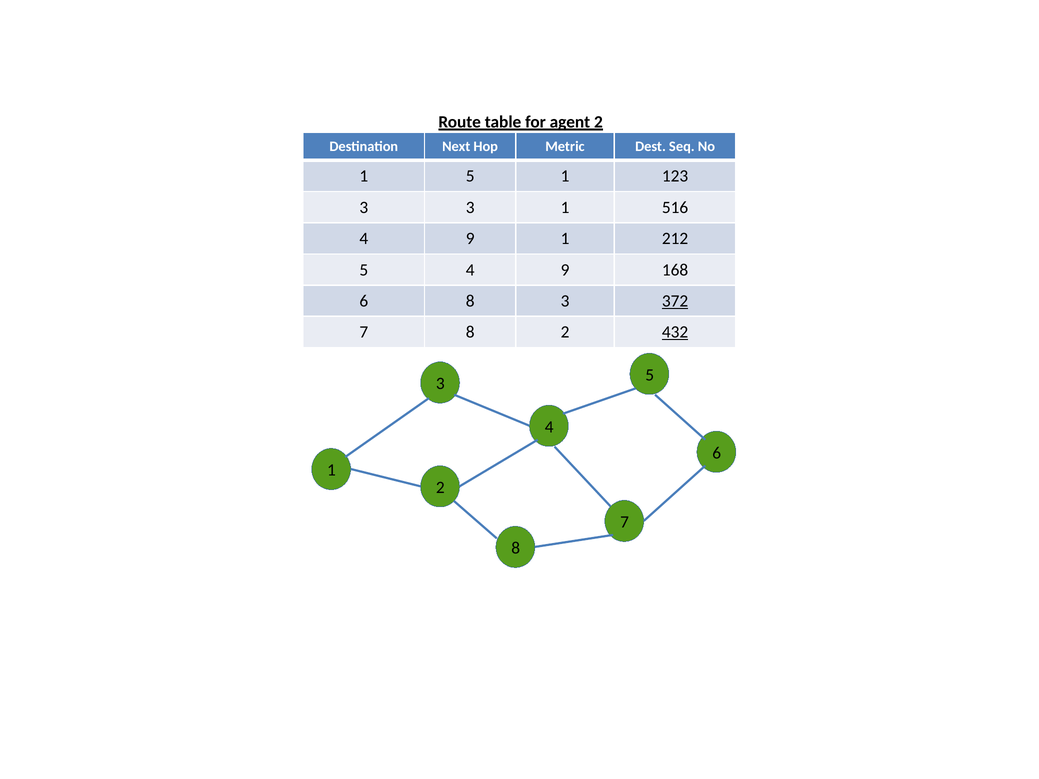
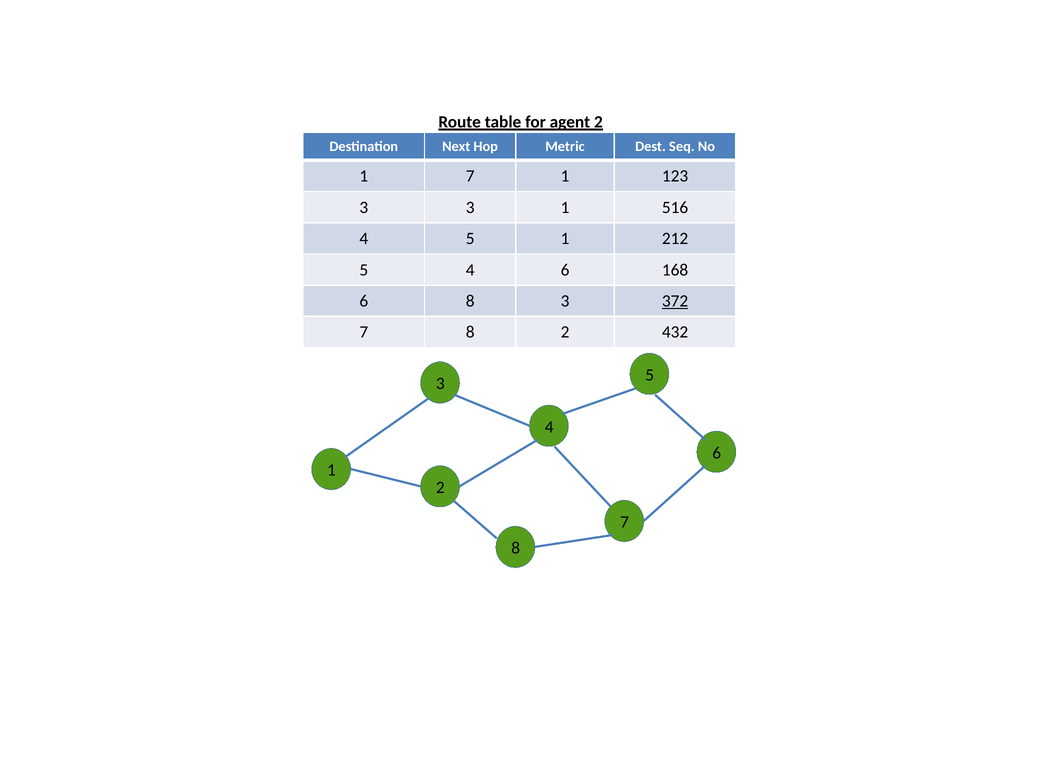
1 5: 5 -> 7 (470, 176)
9: 9 -> 5 (470, 239)
5 4 9: 9 -> 6 (565, 270)
432 underline: present -> none (675, 332)
